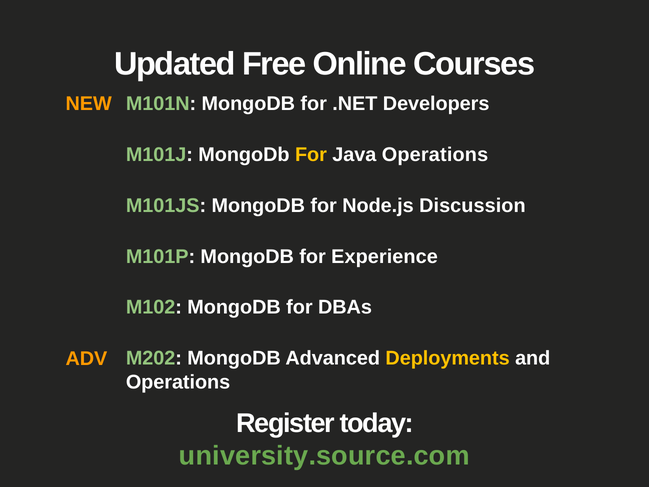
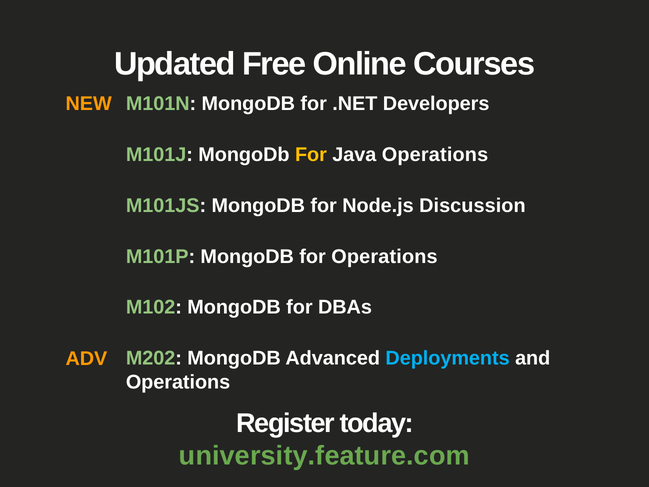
for Experience: Experience -> Operations (384, 256)
Deployments colour: yellow -> light blue (448, 358)
university.source.com: university.source.com -> university.feature.com (324, 456)
